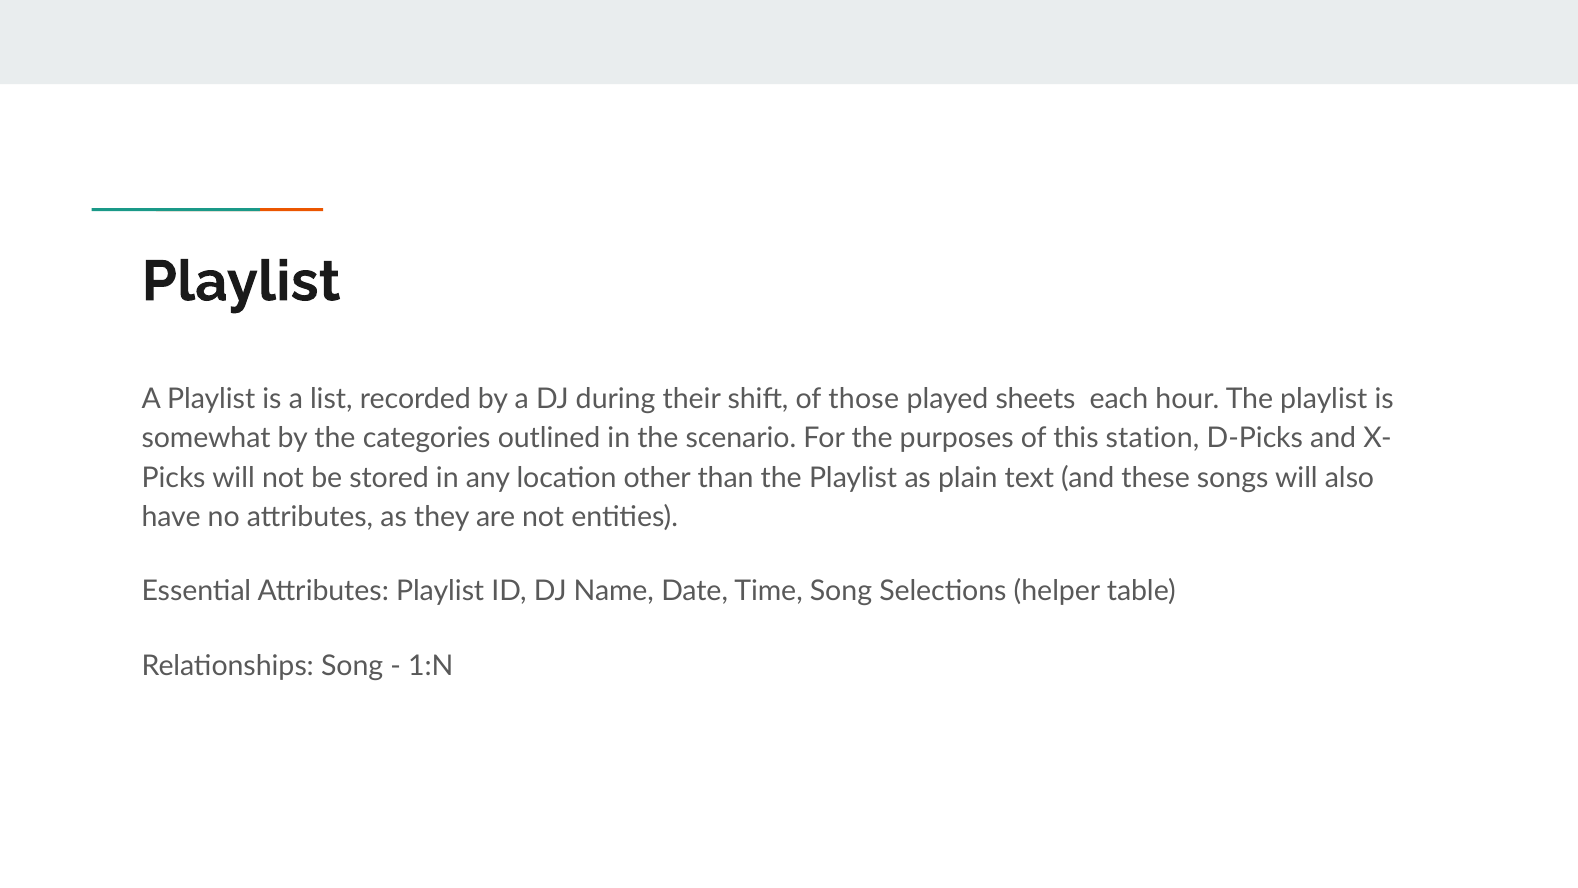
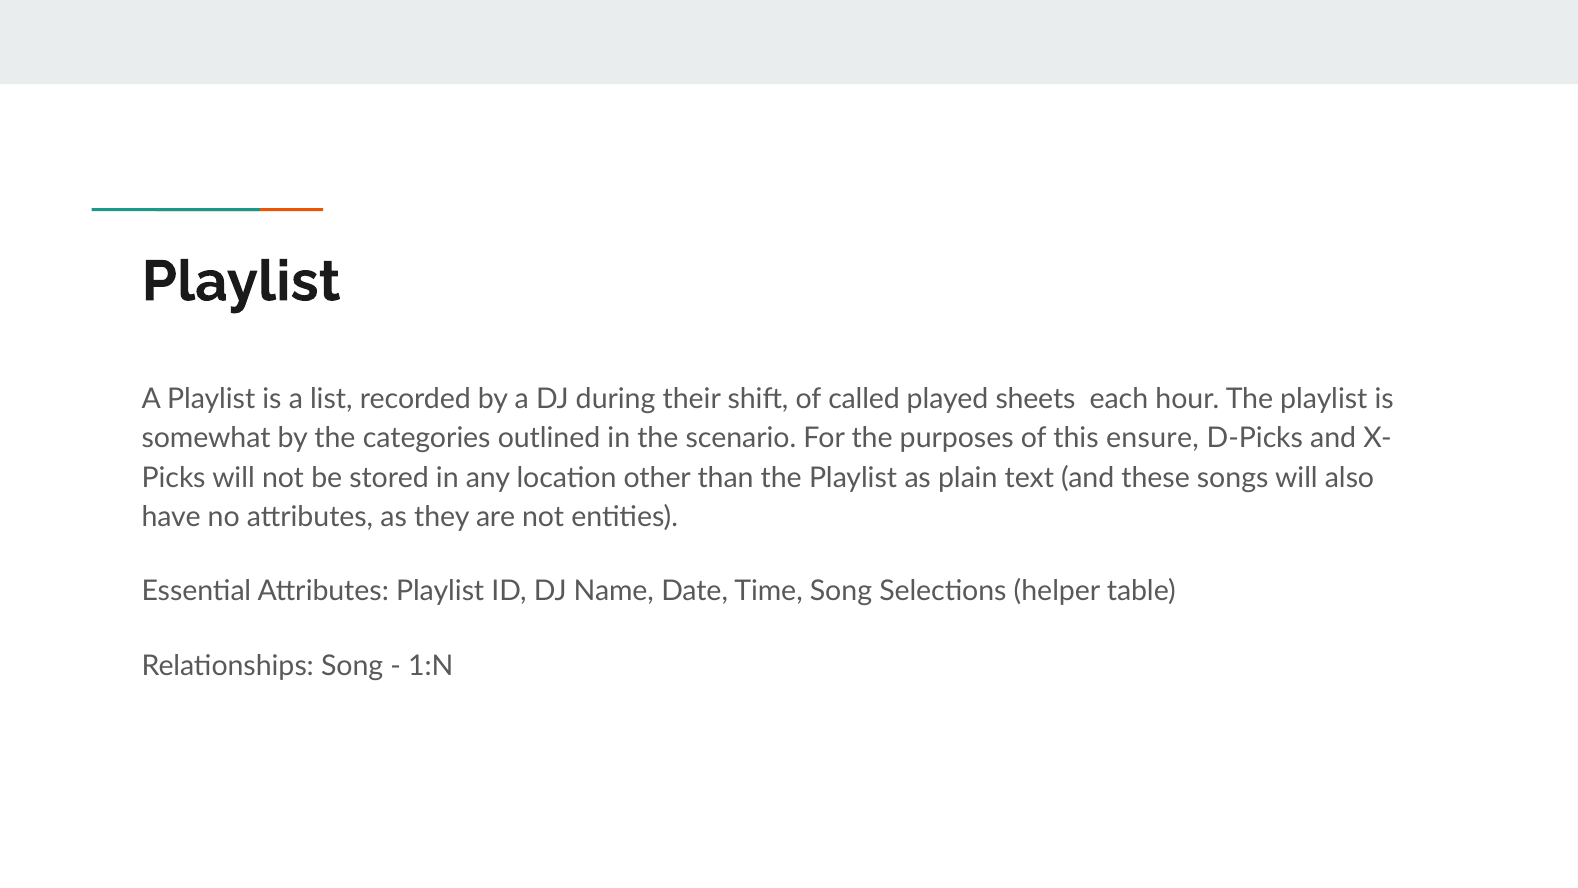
those: those -> called (864, 399)
station: station -> ensure (1152, 438)
